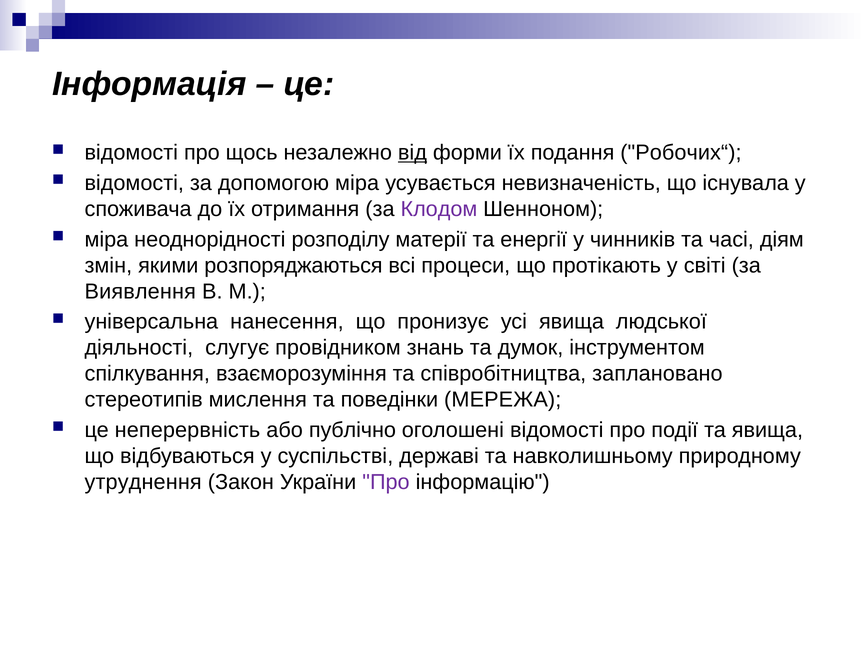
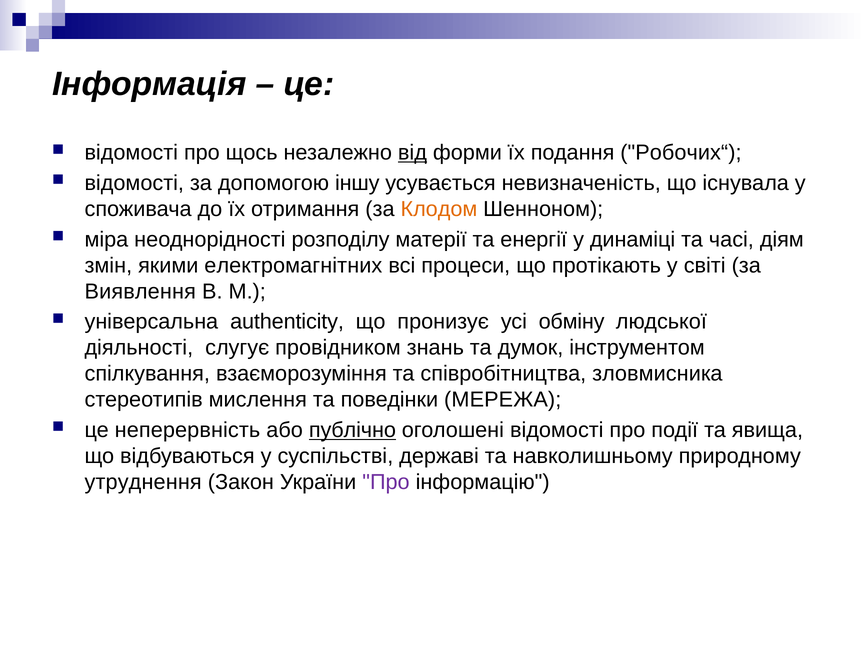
допомогою міра: міра -> іншу (357, 183)
Клодом colour: purple -> orange (439, 209)
чинників: чинників -> динаміці (633, 240)
розпоряджаються: розпоряджаються -> електромагнітних (293, 266)
нанесення: нанесення -> authenticity (287, 322)
усі явища: явища -> обміну (572, 322)
заплановано: заплановано -> зловмисника (657, 374)
публічно underline: none -> present (352, 430)
